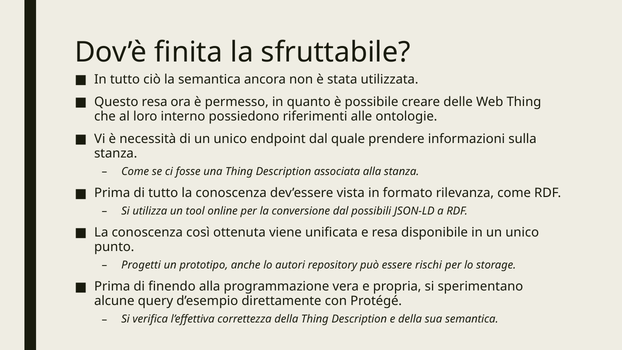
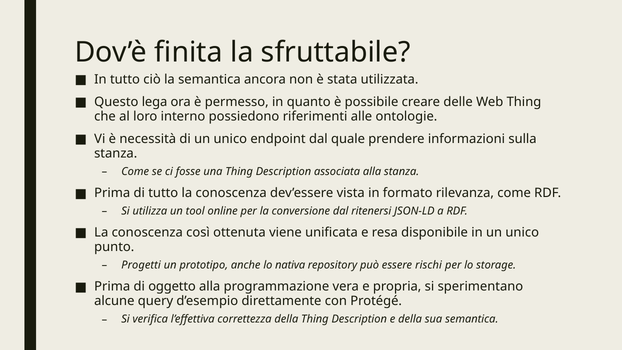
Questo resa: resa -> lega (155, 102)
possibili: possibili -> ritenersi (371, 211)
autori: autori -> nativa (290, 265)
finendo: finendo -> oggetto (172, 286)
